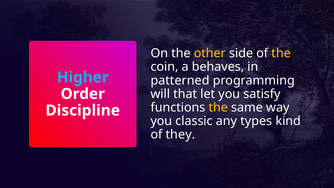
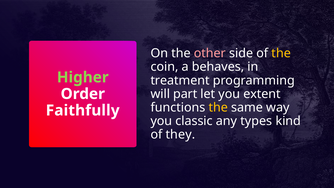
other colour: yellow -> pink (210, 53)
Higher colour: light blue -> light green (83, 77)
patterned: patterned -> treatment (180, 80)
that: that -> part (185, 94)
satisfy: satisfy -> extent (262, 94)
Discipline: Discipline -> Faithfully (83, 110)
